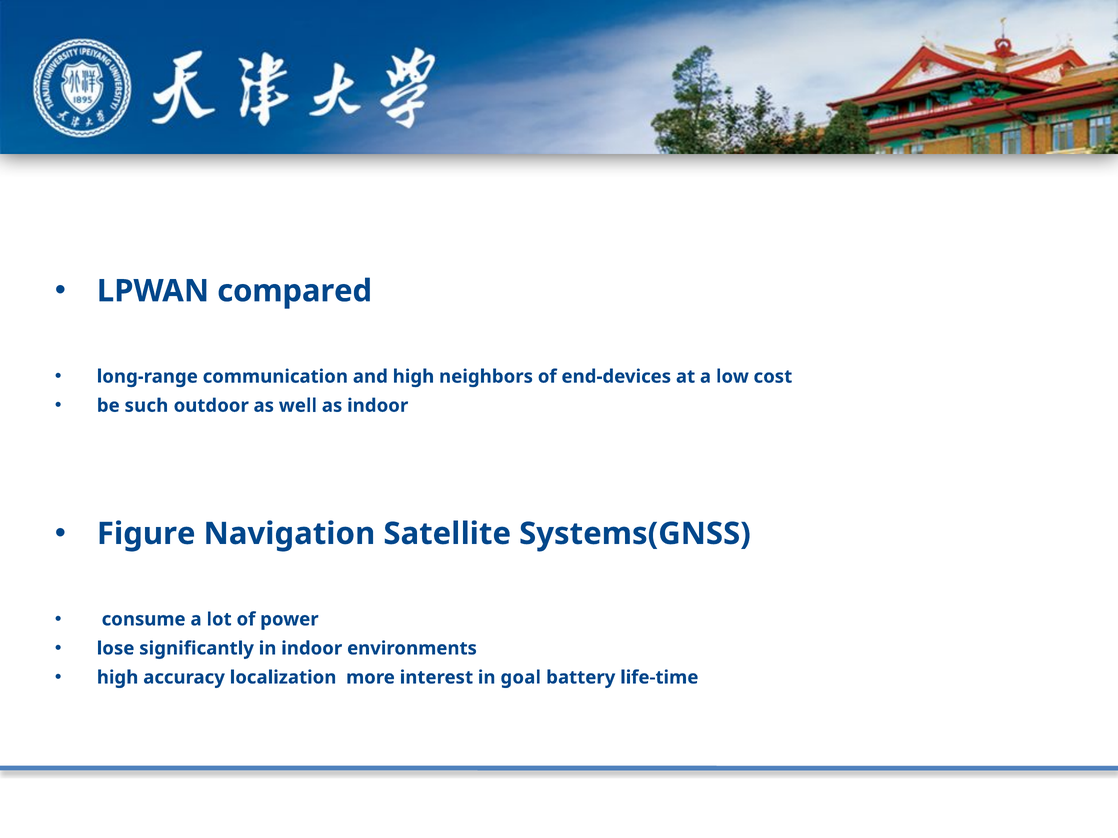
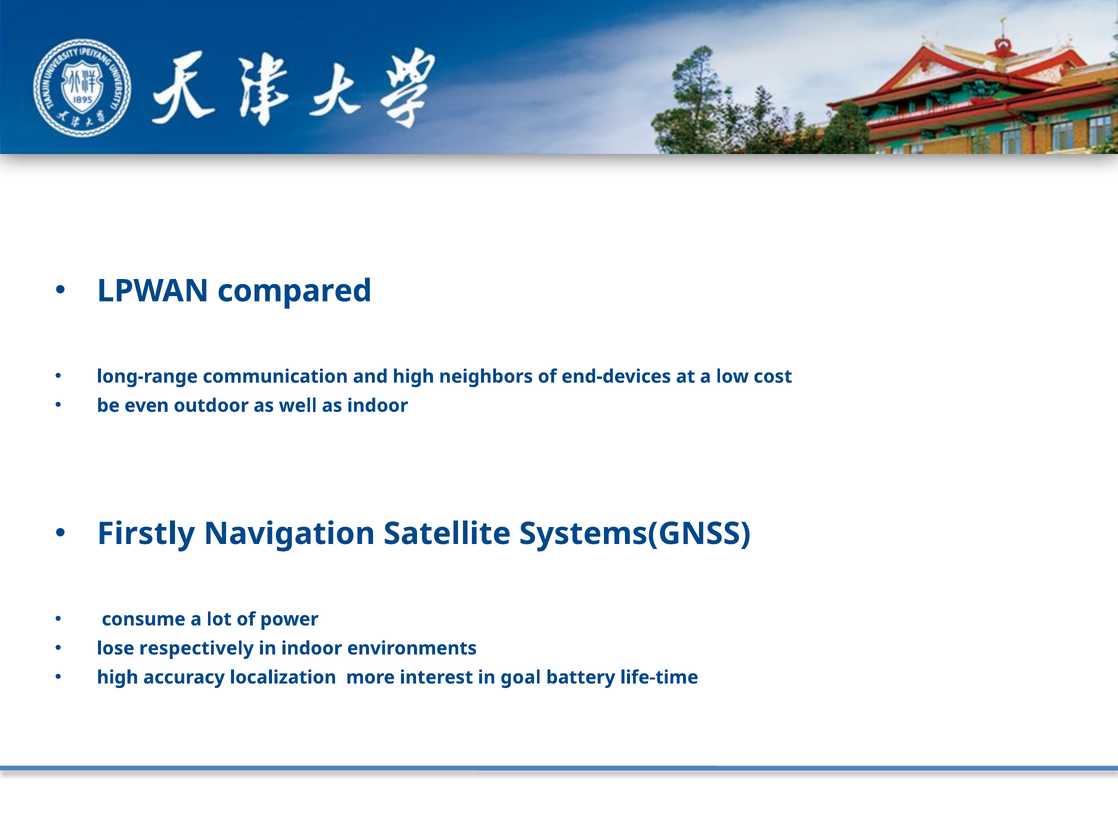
such: such -> even (147, 406)
Figure: Figure -> Firstly (146, 534)
significantly: significantly -> respectively (197, 649)
